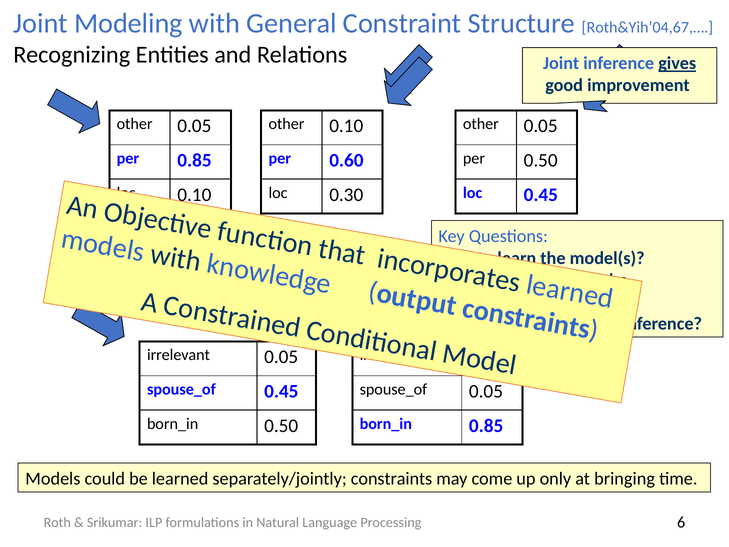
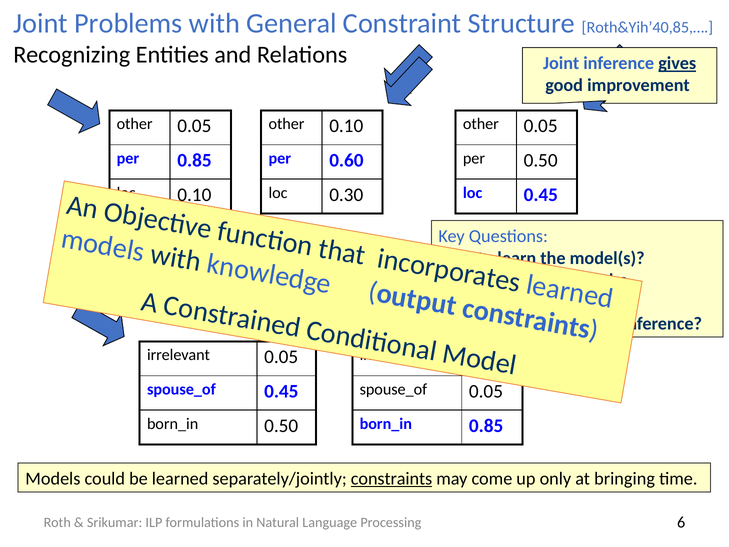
Modeling: Modeling -> Problems (128, 23)
Roth&Yih’04,67,…: Roth&Yih’04,67,… -> Roth&Yih’40,85,… (647, 27)
constraints underline: none -> present (392, 478)
